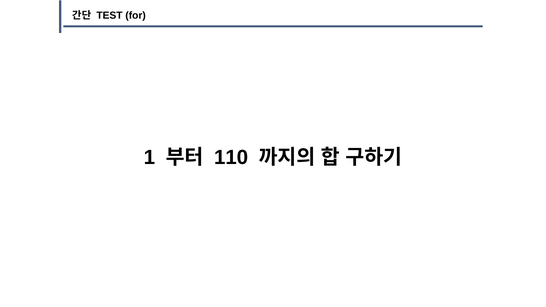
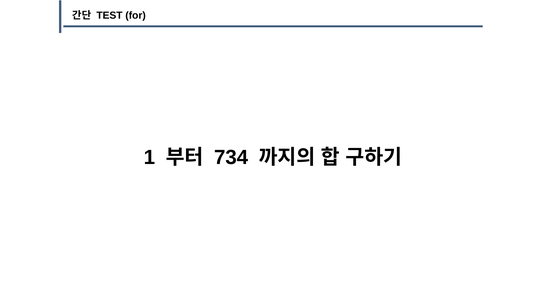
110: 110 -> 734 (231, 158)
